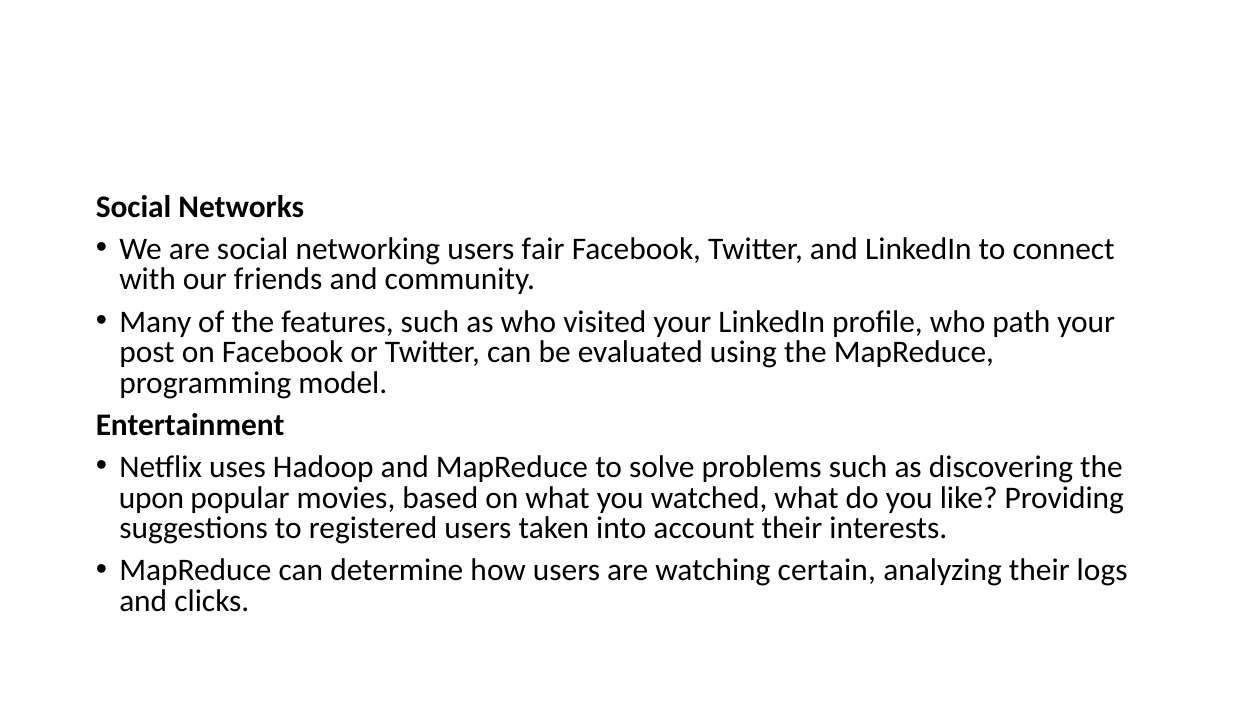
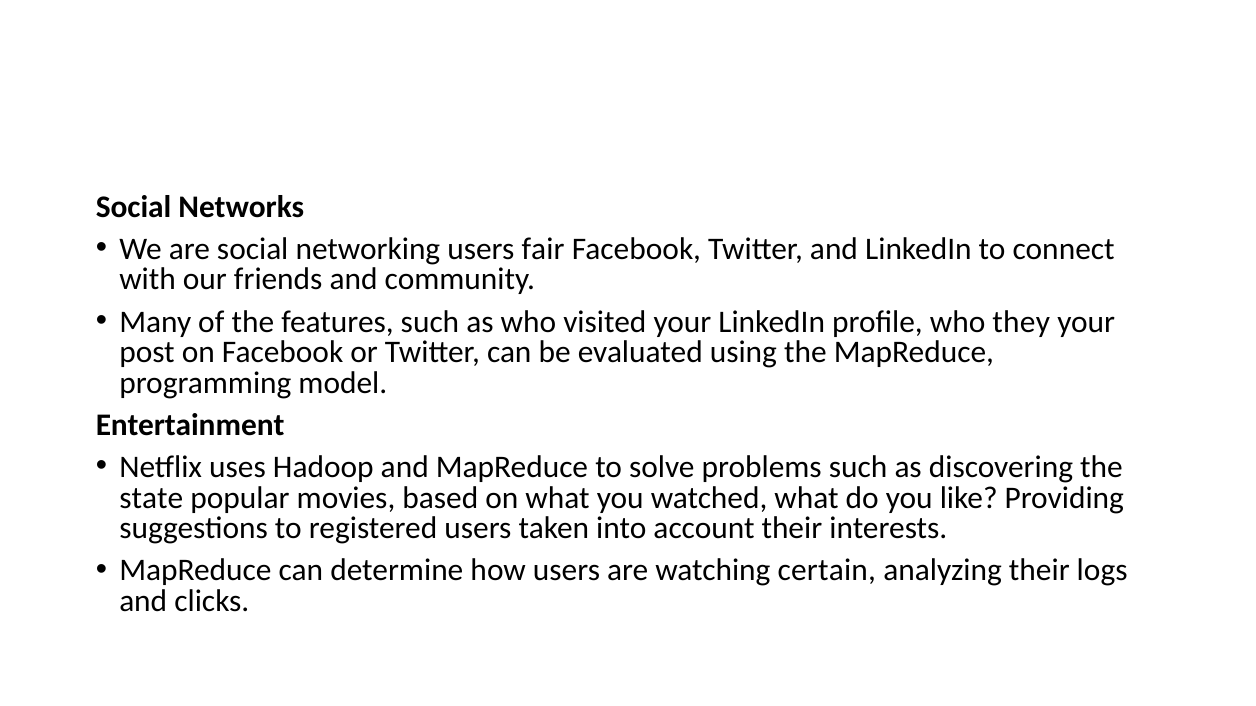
path: path -> they (1021, 322)
upon: upon -> state (151, 498)
